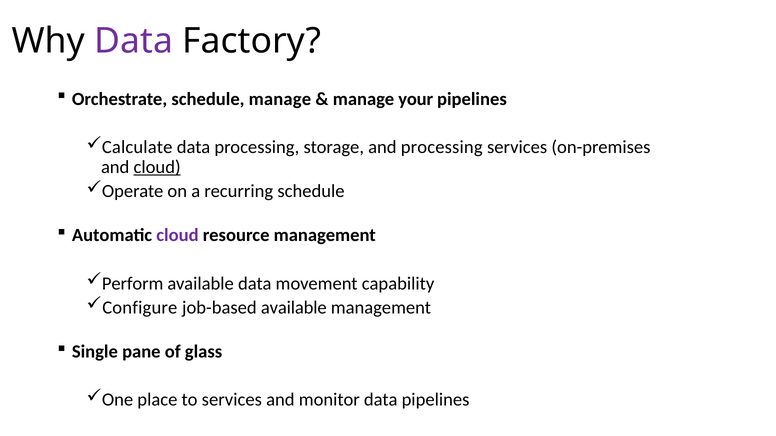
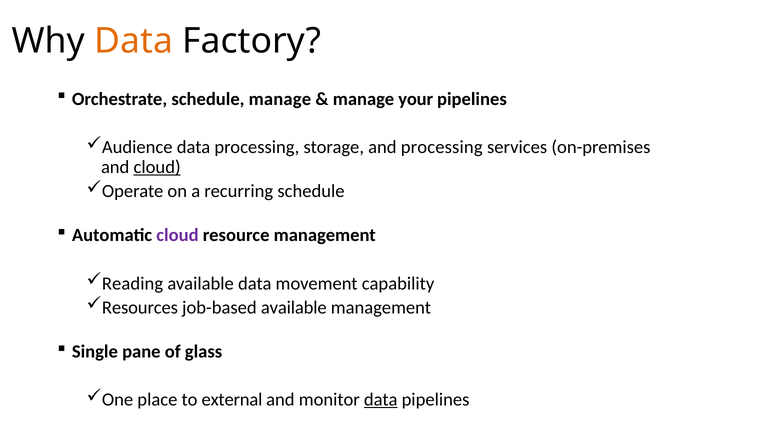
Data colour: purple -> orange (134, 41)
Calculate: Calculate -> Audience (137, 147)
Perform: Perform -> Reading (133, 284)
Configure: Configure -> Resources (140, 308)
to services: services -> external (232, 400)
data underline: none -> present (381, 400)
